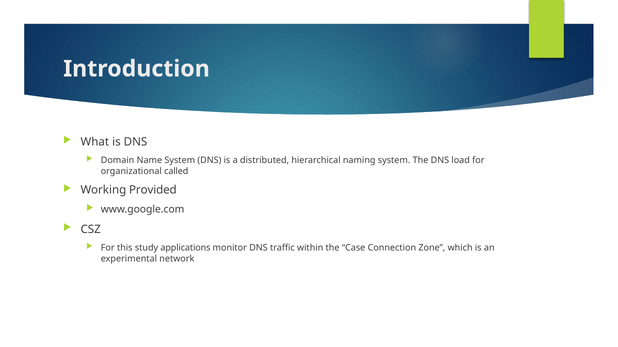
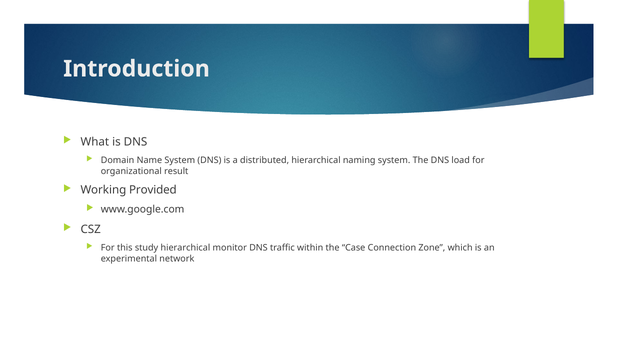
called: called -> result (176, 171)
study applications: applications -> hierarchical (185, 248)
